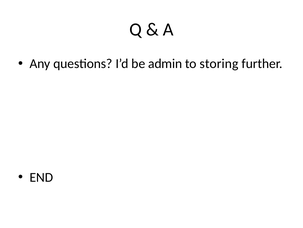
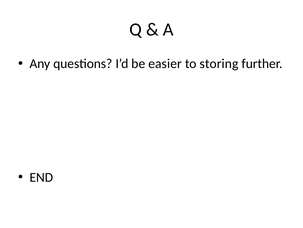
admin: admin -> easier (165, 64)
